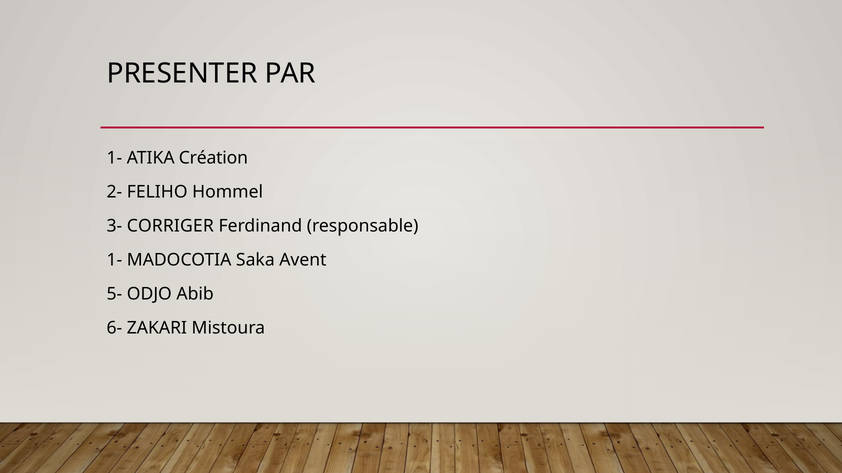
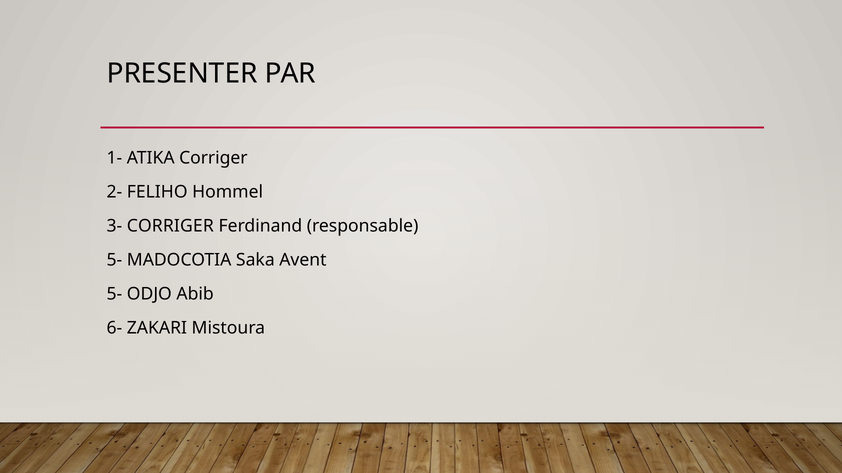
ATIKA Création: Création -> Corriger (213, 158)
1-: 1- -> 5- (114, 260)
